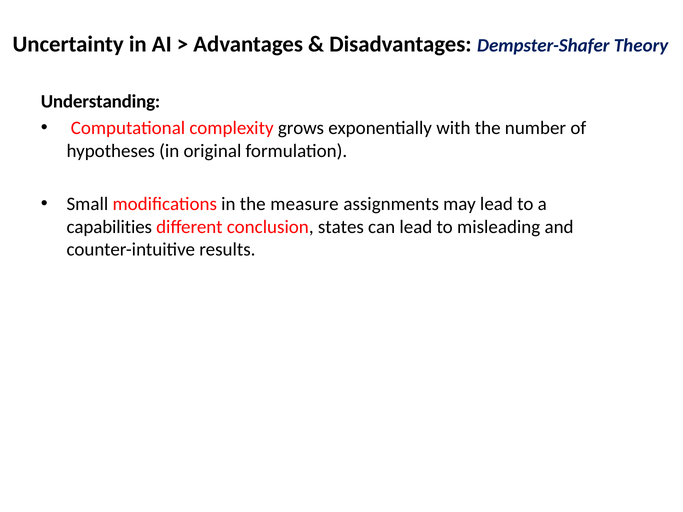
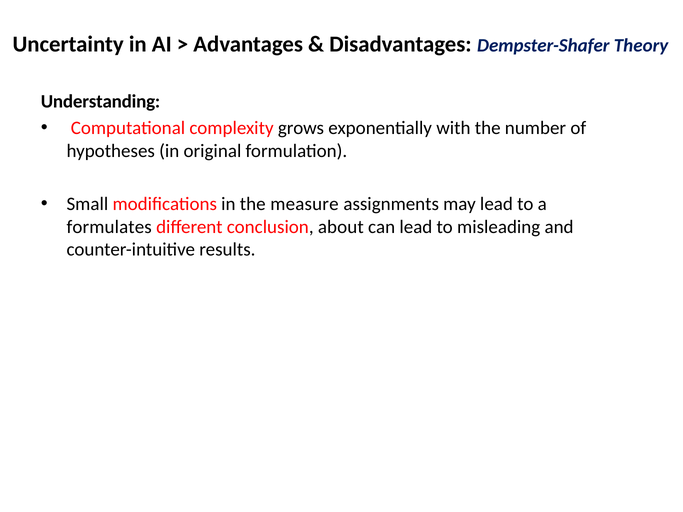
capabilities: capabilities -> formulates (109, 227)
states: states -> about (341, 227)
